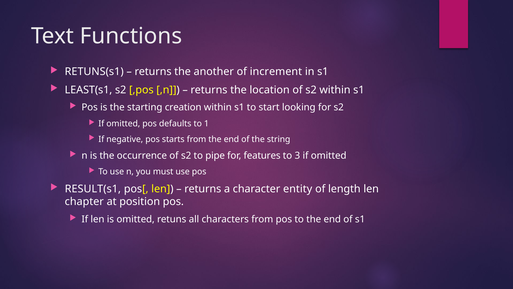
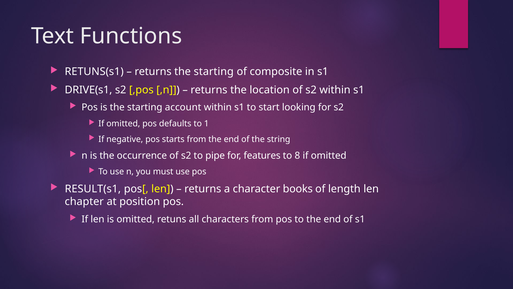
returns the another: another -> starting (214, 72)
increment: increment -> composite (276, 72)
LEAST(s1: LEAST(s1 -> DRIVE(s1 (88, 90)
creation: creation -> account (183, 107)
3: 3 -> 8 (297, 155)
entity: entity -> books (298, 189)
